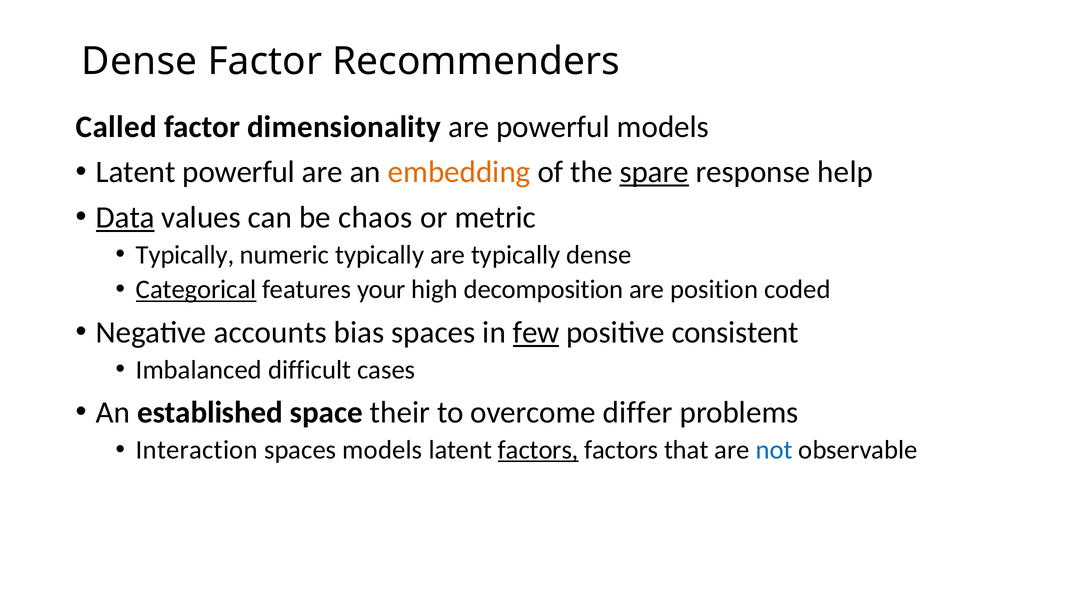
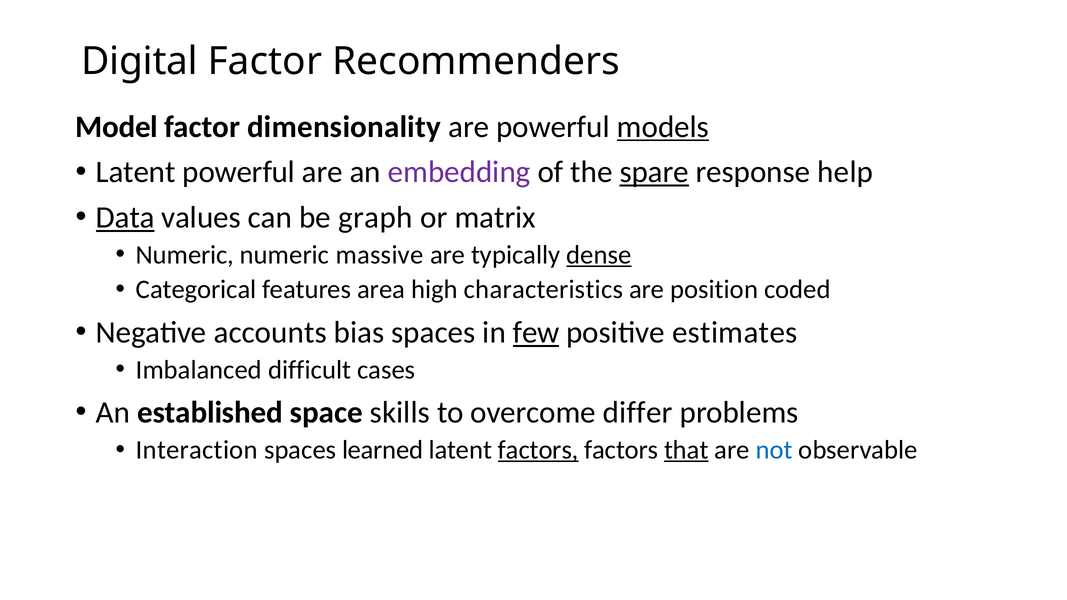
Dense: Dense -> Digital (140, 61)
Called: Called -> Model (117, 127)
models underline: none -> present (663, 127)
embedding colour: orange -> purple (459, 172)
chaos: chaos -> graph (375, 218)
metric: metric -> matrix (495, 218)
Typically: Typically -> Numeric (185, 255)
numeric typically: typically -> massive (379, 255)
dense underline: none -> present (599, 255)
Categorical underline: present -> none (196, 290)
your: your -> area (381, 290)
decomposition: decomposition -> characteristics (543, 290)
consistent: consistent -> estimates (735, 333)
their: their -> skills (400, 413)
spaces models: models -> learned (383, 450)
that underline: none -> present (686, 450)
